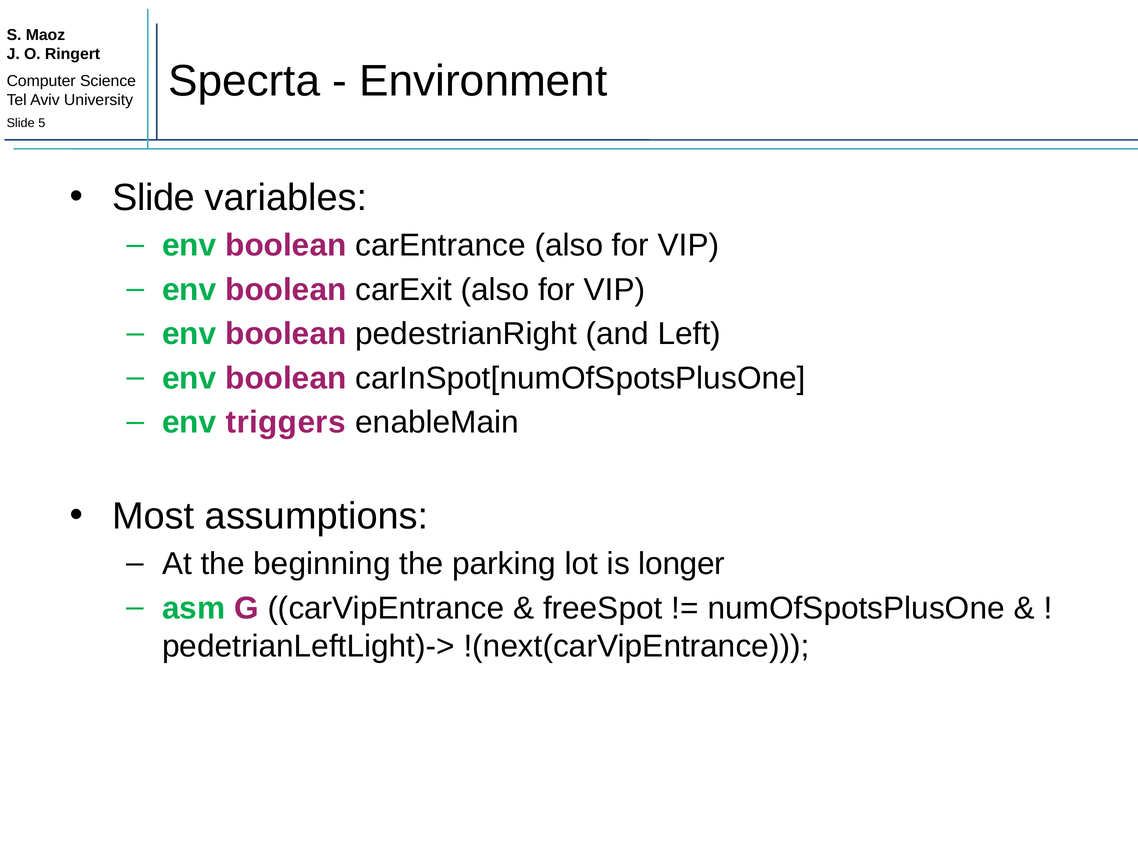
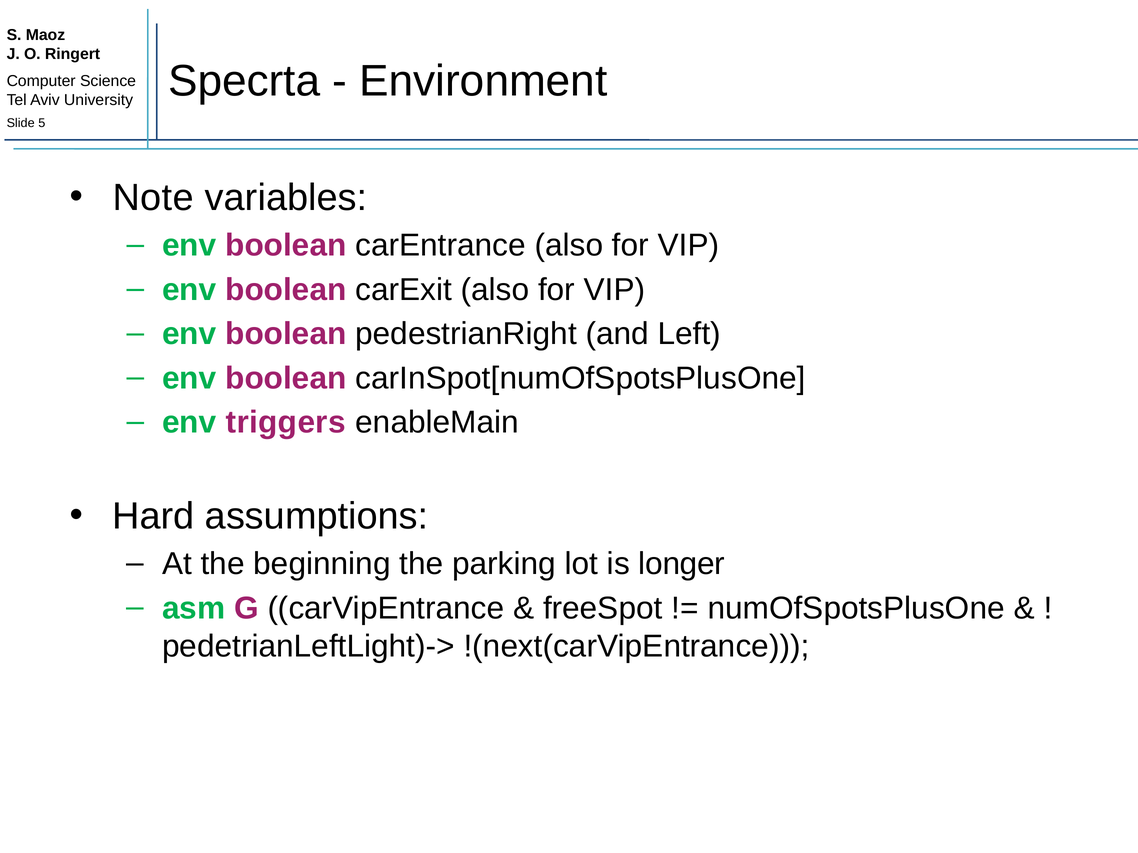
Slide: Slide -> Note (153, 198)
Most: Most -> Hard (153, 517)
